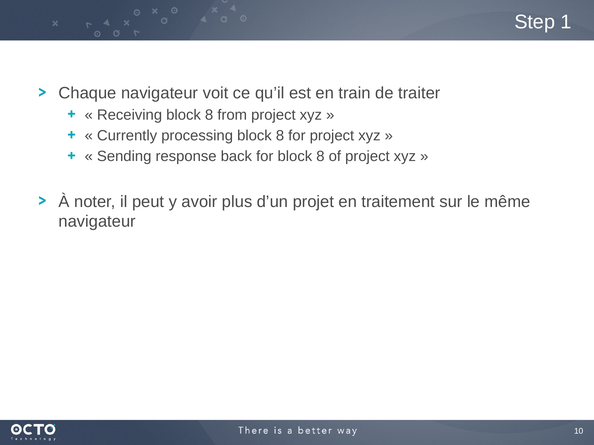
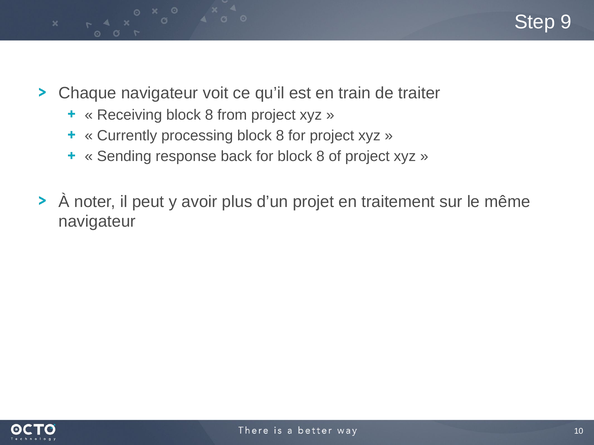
1: 1 -> 9 (566, 22)
